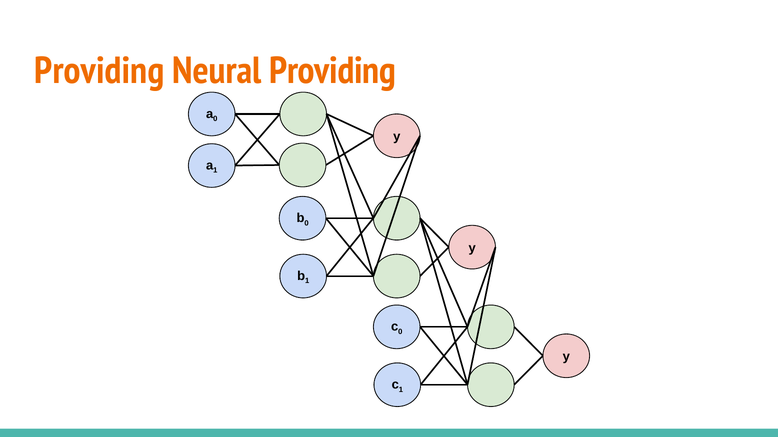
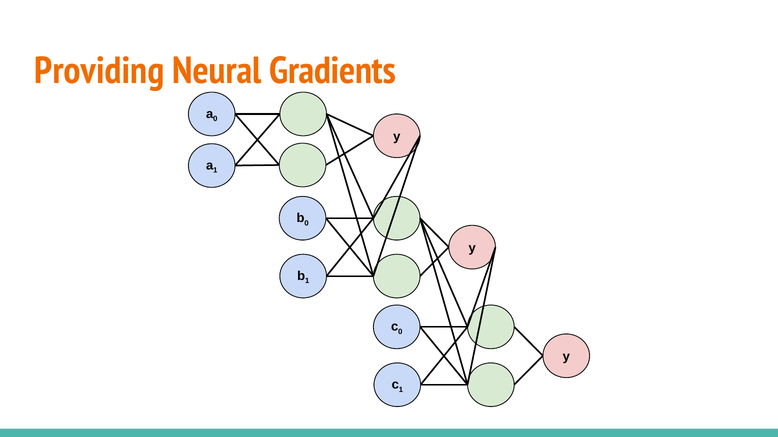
Neural Providing: Providing -> Gradients (333, 71)
